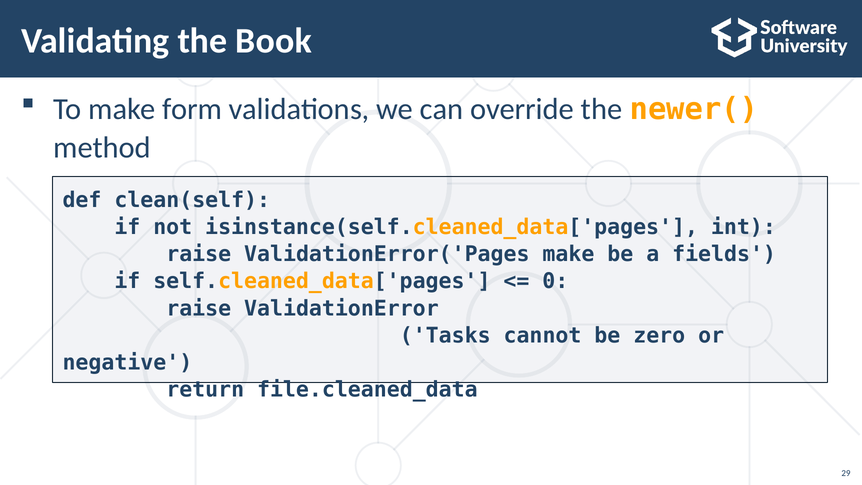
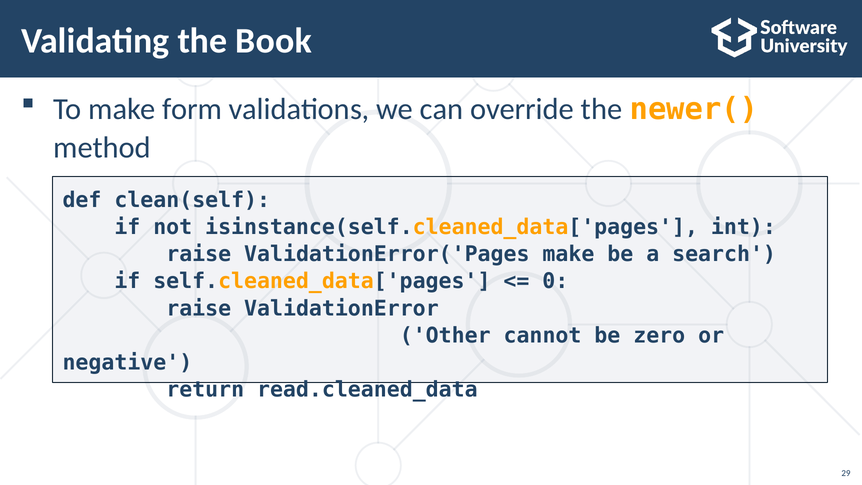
fields: fields -> search (724, 254)
Tasks: Tasks -> Other (445, 336)
file.cleaned_data: file.cleaned_data -> read.cleaned_data (367, 390)
